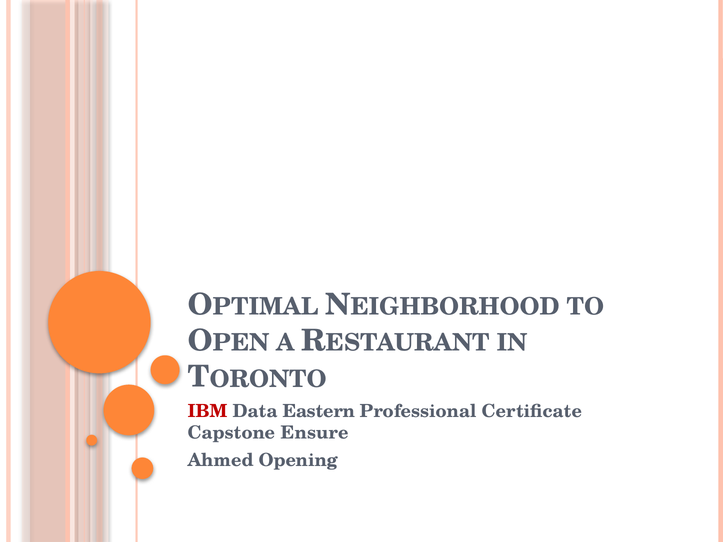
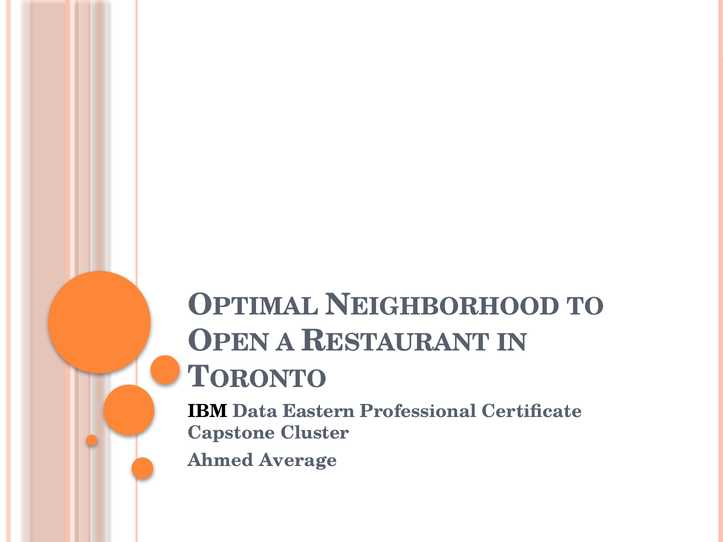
IBM colour: red -> black (208, 411)
Ensure: Ensure -> Cluster (315, 433)
Opening: Opening -> Average (298, 461)
